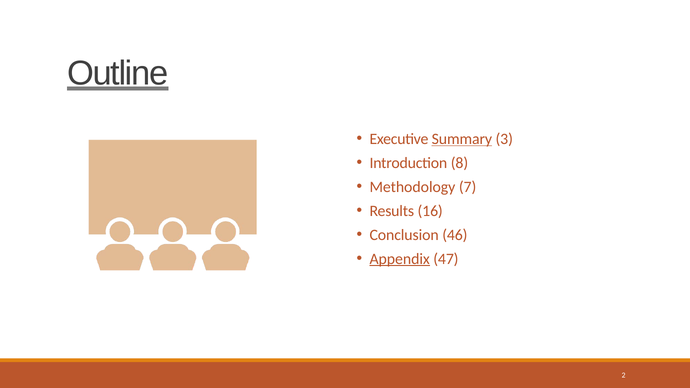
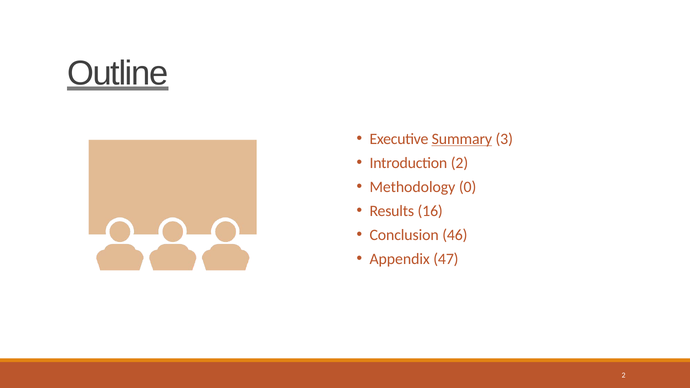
Introduction 8: 8 -> 2 (459, 163)
7: 7 -> 0 (468, 187)
Appendix underline: present -> none (400, 259)
